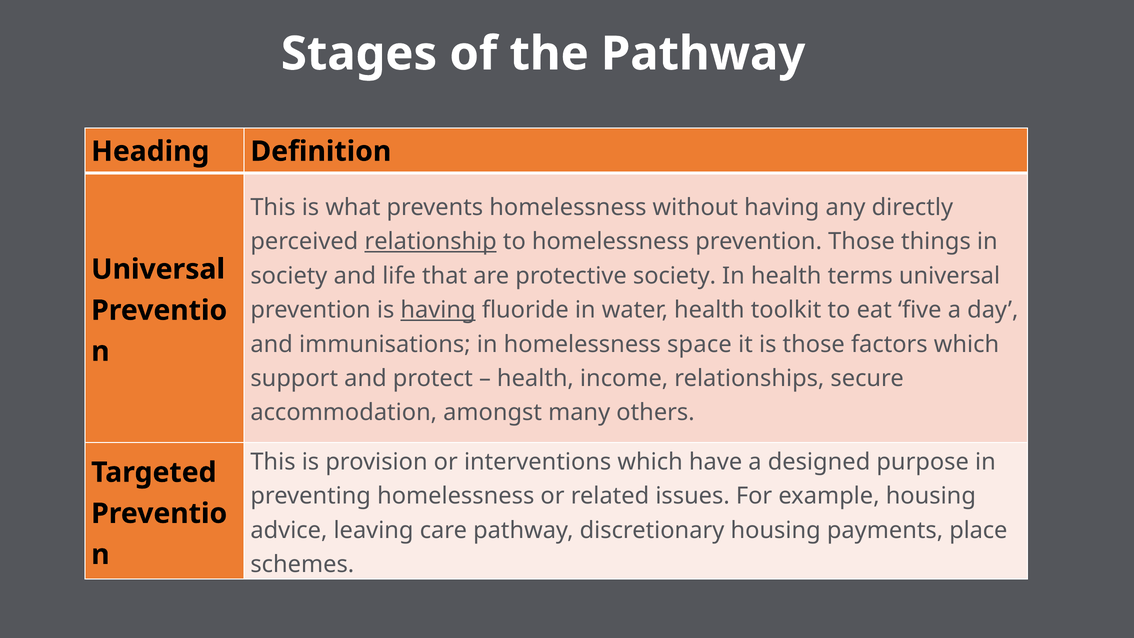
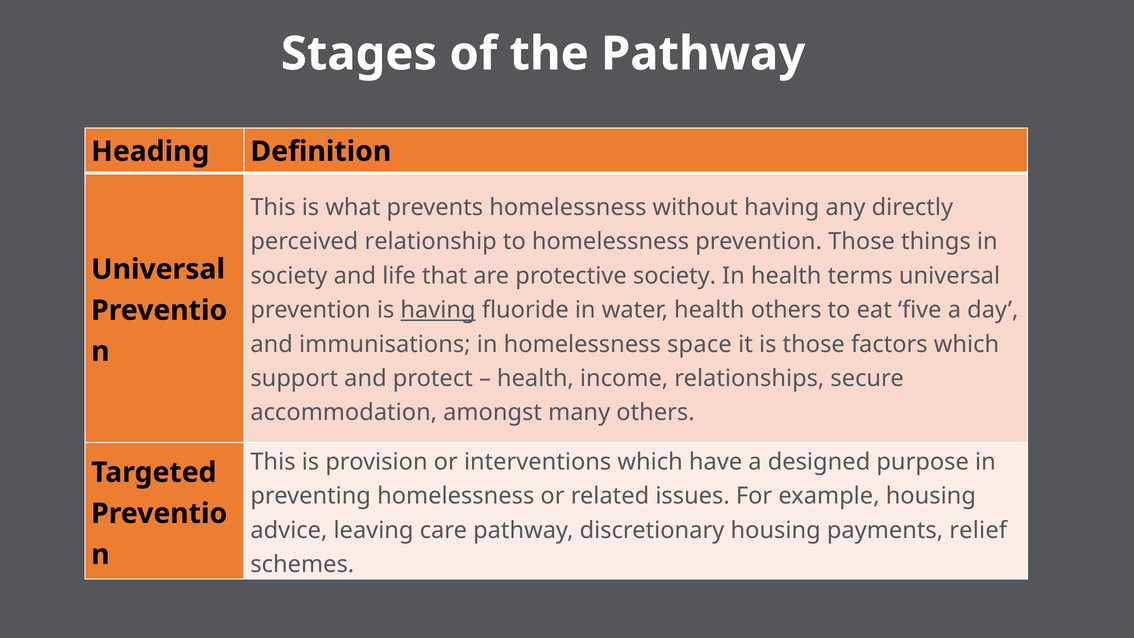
relationship underline: present -> none (431, 241)
health toolkit: toolkit -> others (786, 310)
place: place -> relief (978, 530)
